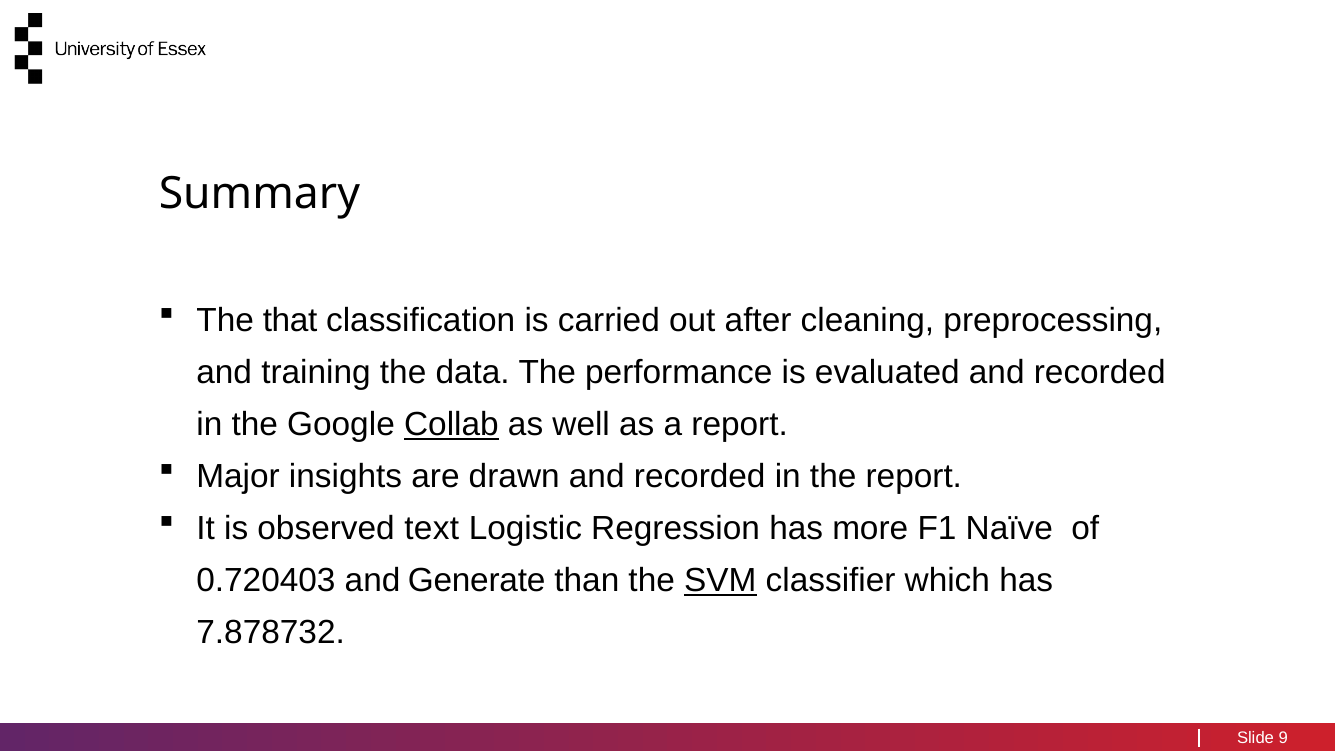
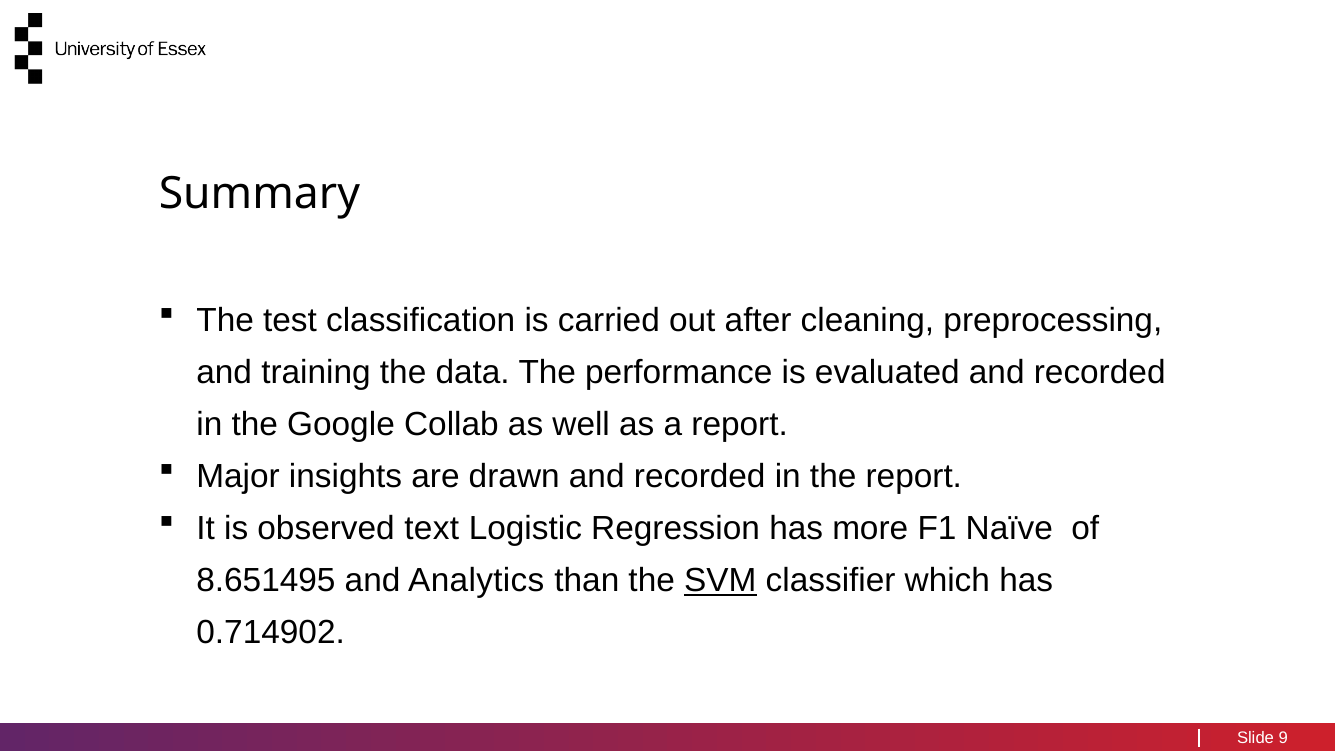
that: that -> test (290, 320)
Collab underline: present -> none (451, 424)
0.720403: 0.720403 -> 8.651495 (266, 580)
Generate: Generate -> Analytics (476, 580)
7.878732: 7.878732 -> 0.714902 (271, 632)
